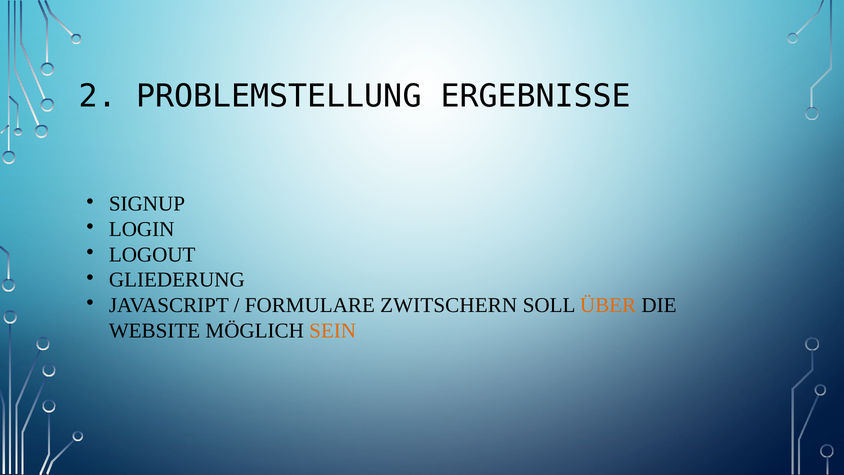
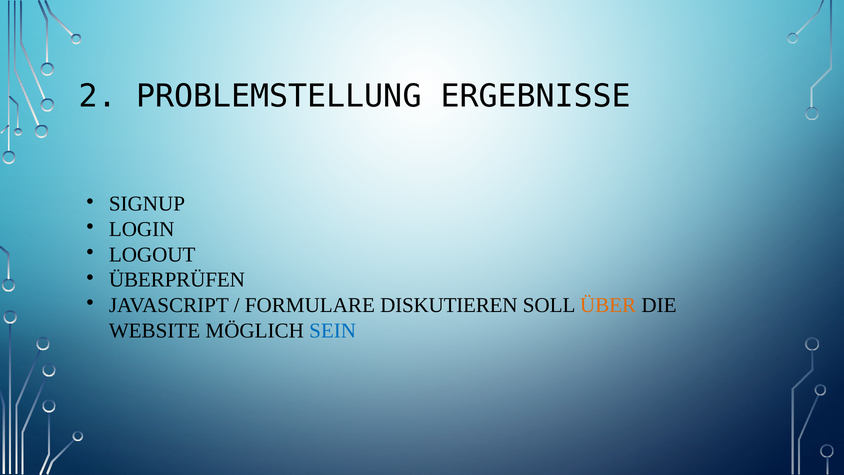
GLIEDERUNG: GLIEDERUNG -> ÜBERPRÜFEN (177, 280)
ZWITSCHERN: ZWITSCHERN -> DISKUTIEREN (449, 305)
SEIN colour: orange -> blue (333, 330)
